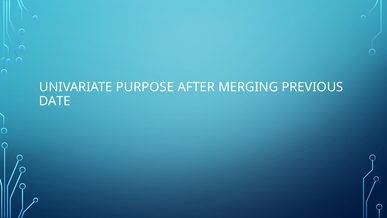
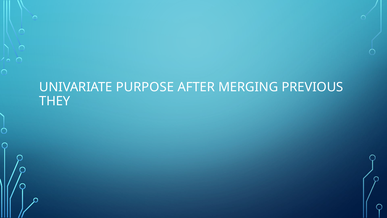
DATE: DATE -> THEY (55, 101)
